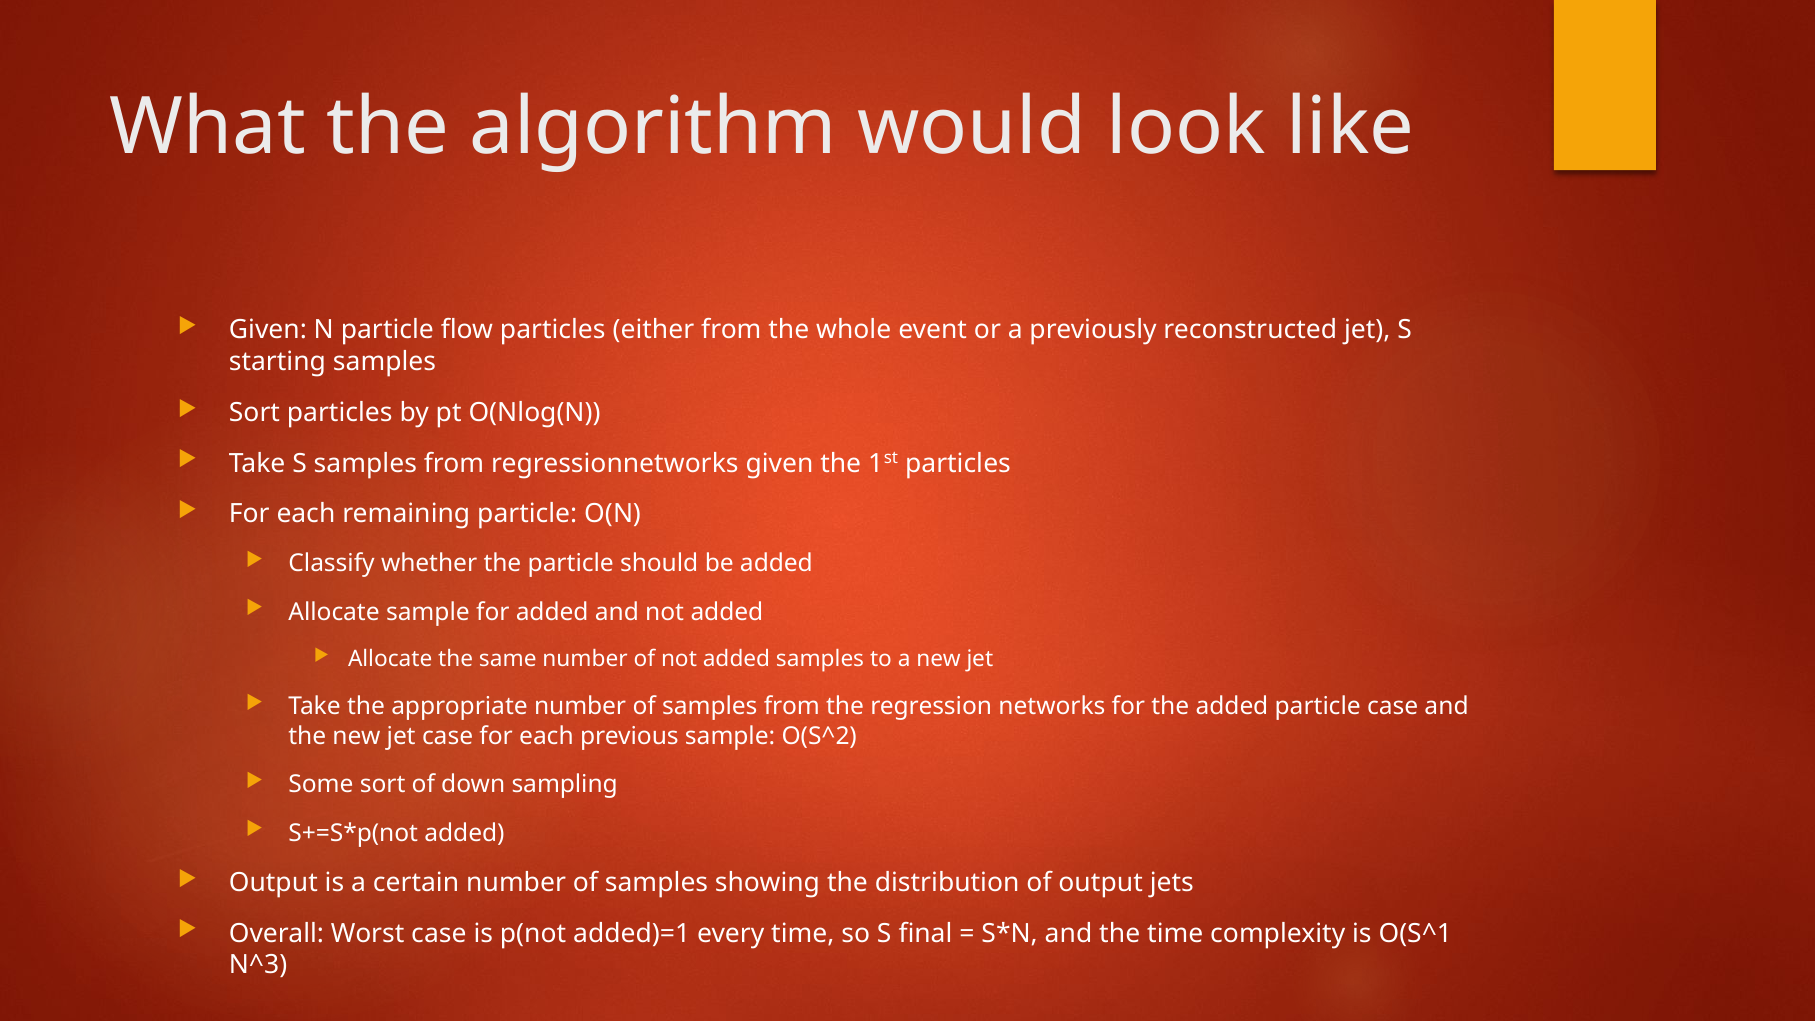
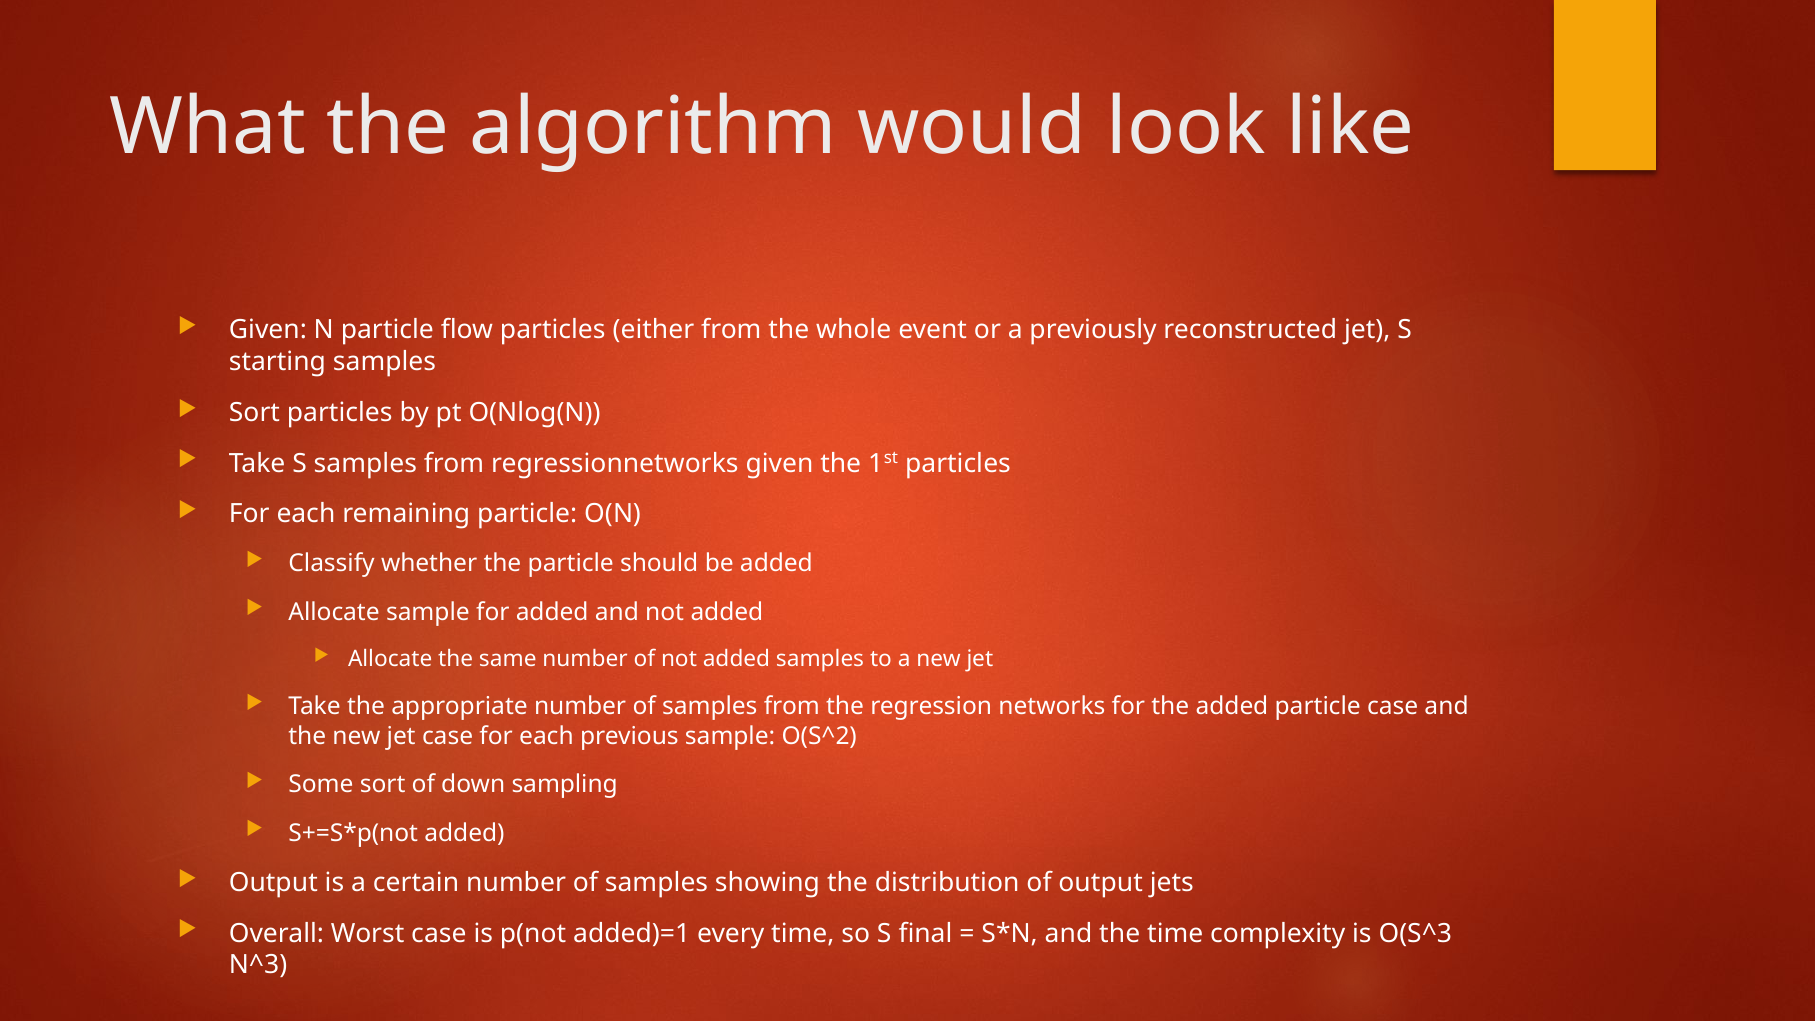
O(S^1: O(S^1 -> O(S^3 (1415, 933)
